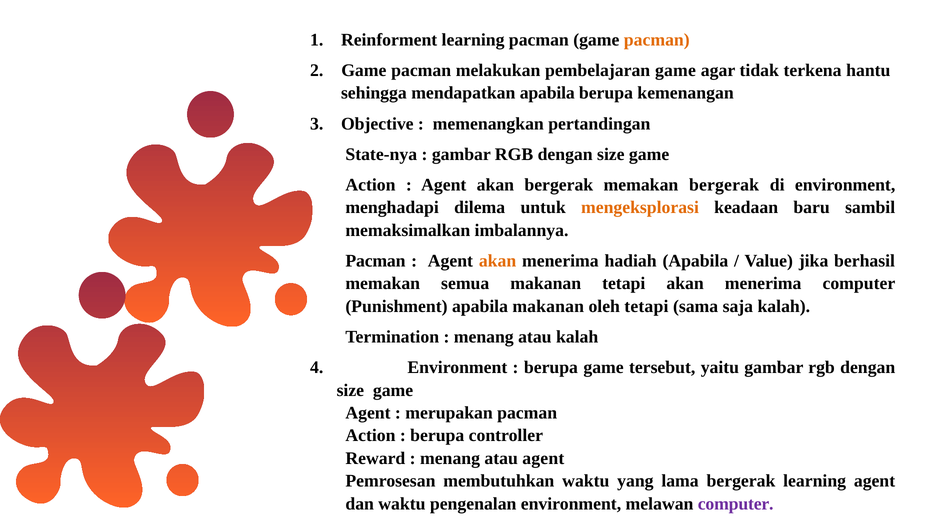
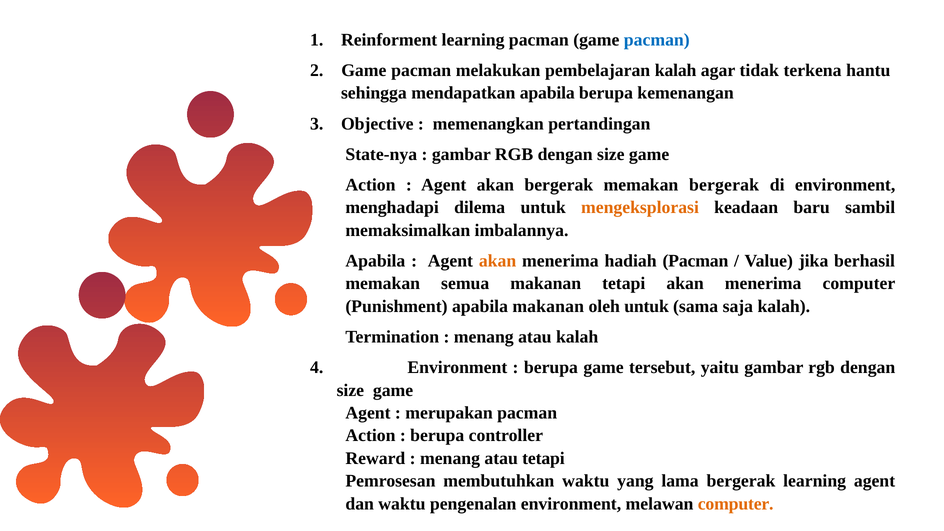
pacman colour: orange -> blue (657, 40)
pembelajaran game: game -> kalah (676, 70)
Pacman: Pacman -> Apabila (375, 261)
hadiah Apabila: Apabila -> Pacman (695, 261)
oleh tetapi: tetapi -> untuk (647, 306)
atau agent: agent -> tetapi (543, 458)
computer colour: purple -> orange (736, 504)
